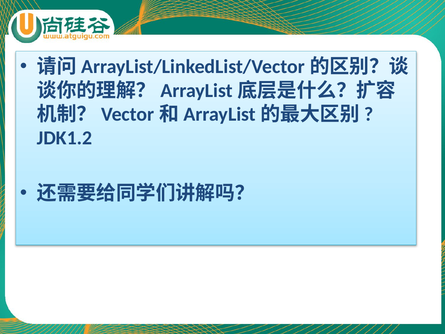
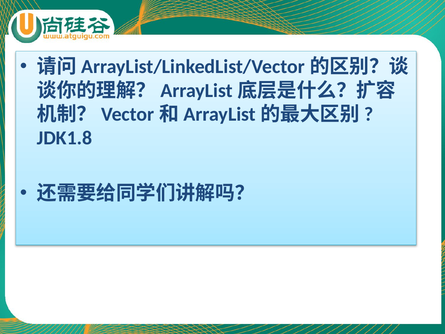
JDK1.2: JDK1.2 -> JDK1.8 (64, 138)
